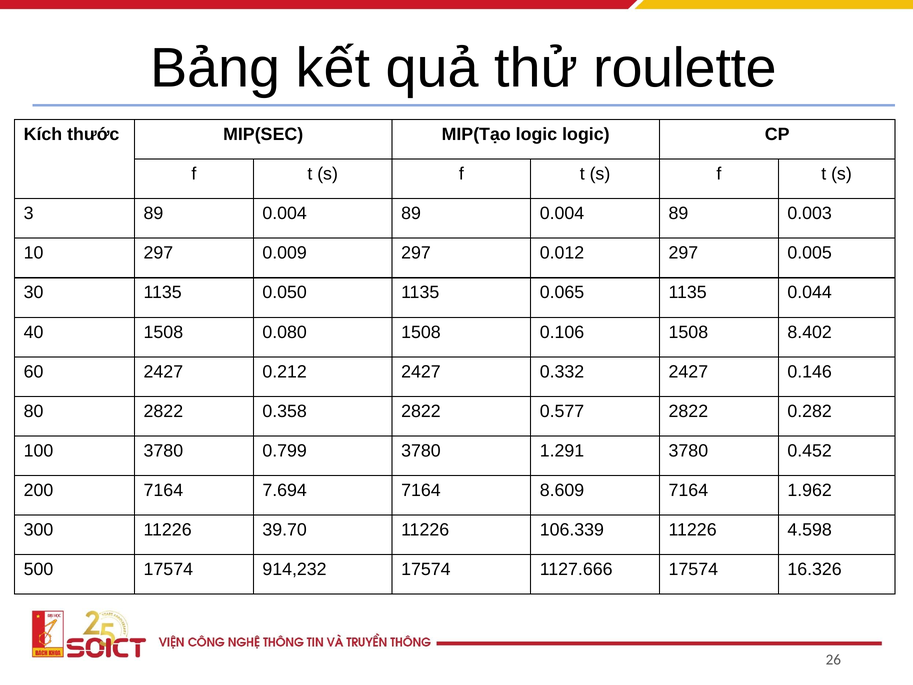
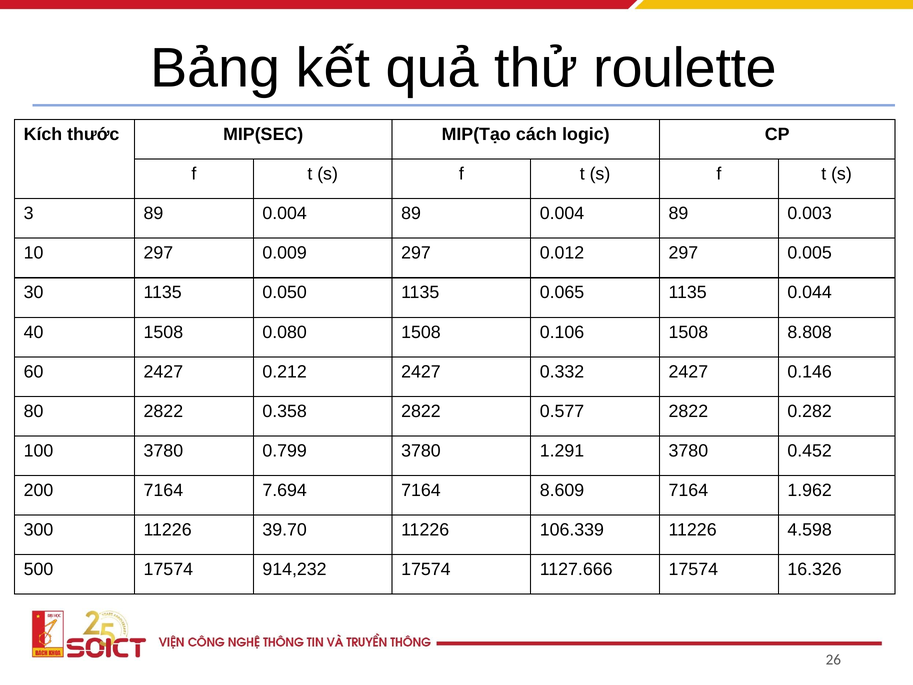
MIP(Tạo logic: logic -> cách (536, 134)
8.402: 8.402 -> 8.808 (810, 332)
